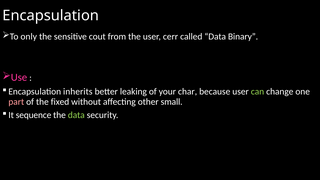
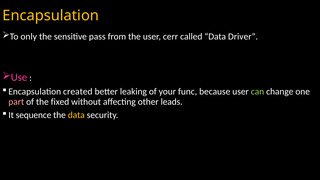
Encapsulation colour: white -> yellow (51, 16)
cout: cout -> pass (97, 36)
Binary: Binary -> Driver (243, 36)
inherits: inherits -> created (78, 92)
char: char -> func (188, 92)
small: small -> leads (172, 102)
data colour: light green -> yellow (76, 115)
